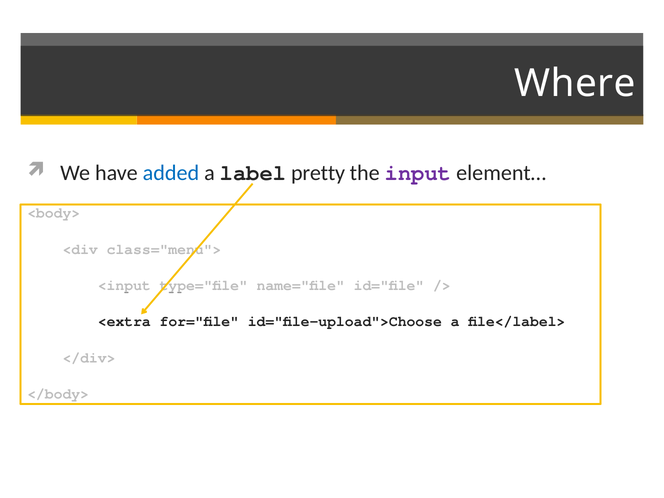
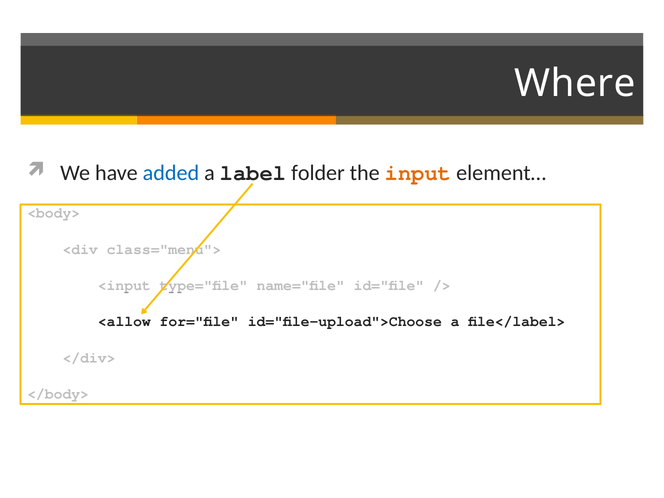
pretty: pretty -> folder (318, 173)
input colour: purple -> orange (418, 173)
<extra: <extra -> <allow (124, 322)
